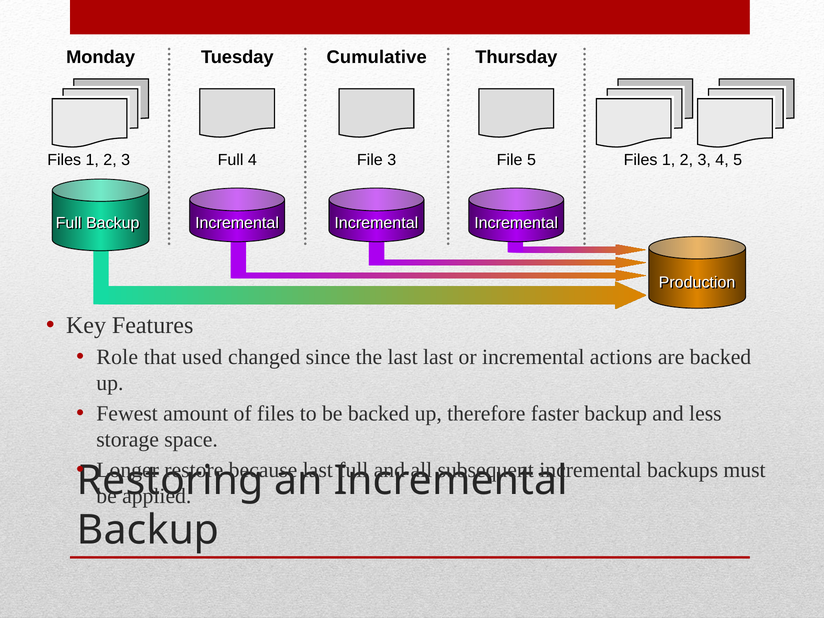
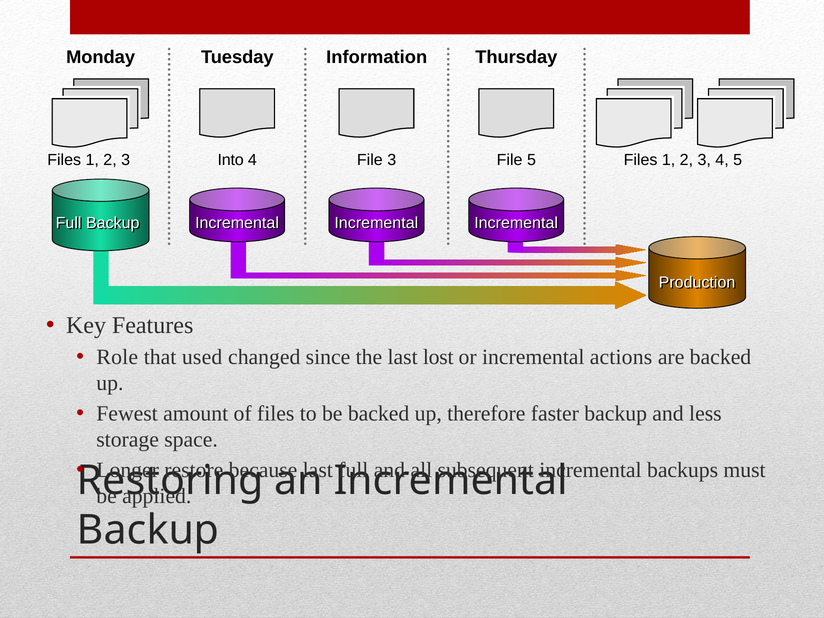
Cumulative: Cumulative -> Information (377, 57)
Full: Full -> Into (231, 160)
last last: last -> lost (438, 357)
